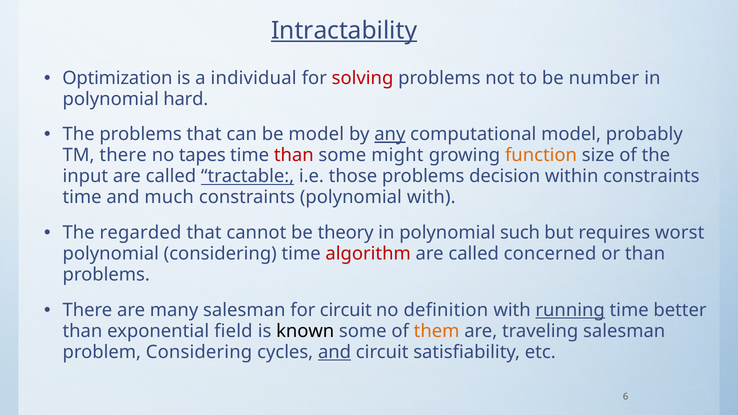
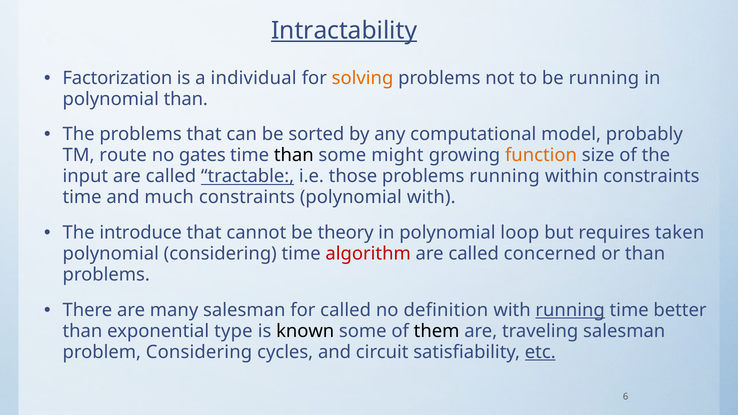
Optimization: Optimization -> Factorization (117, 78)
solving colour: red -> orange (363, 78)
be number: number -> running (604, 78)
polynomial hard: hard -> than (186, 99)
be model: model -> sorted (316, 134)
any underline: present -> none (390, 134)
TM there: there -> route (123, 155)
tapes: tapes -> gates (202, 155)
than colour: red -> black (294, 155)
problems decision: decision -> running (505, 176)
regarded: regarded -> introduce (141, 233)
such: such -> loop (520, 233)
worst: worst -> taken (680, 233)
for circuit: circuit -> called (346, 310)
field: field -> type (233, 331)
them colour: orange -> black (437, 331)
and underline: present -> none (335, 352)
etc underline: none -> present (540, 352)
